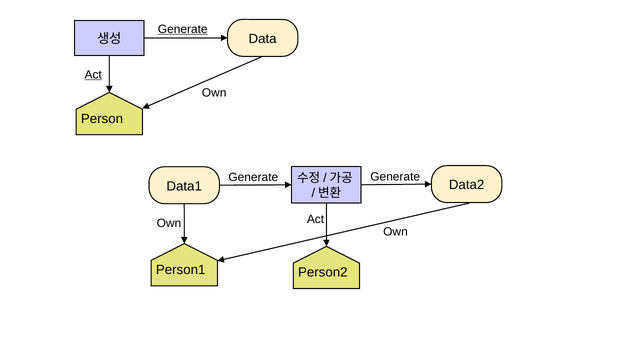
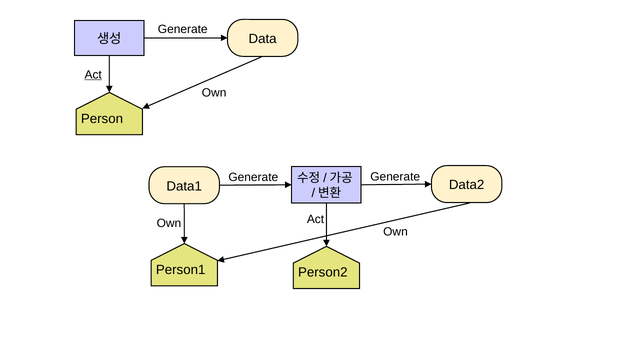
Generate underline: present -> none (183, 29)
